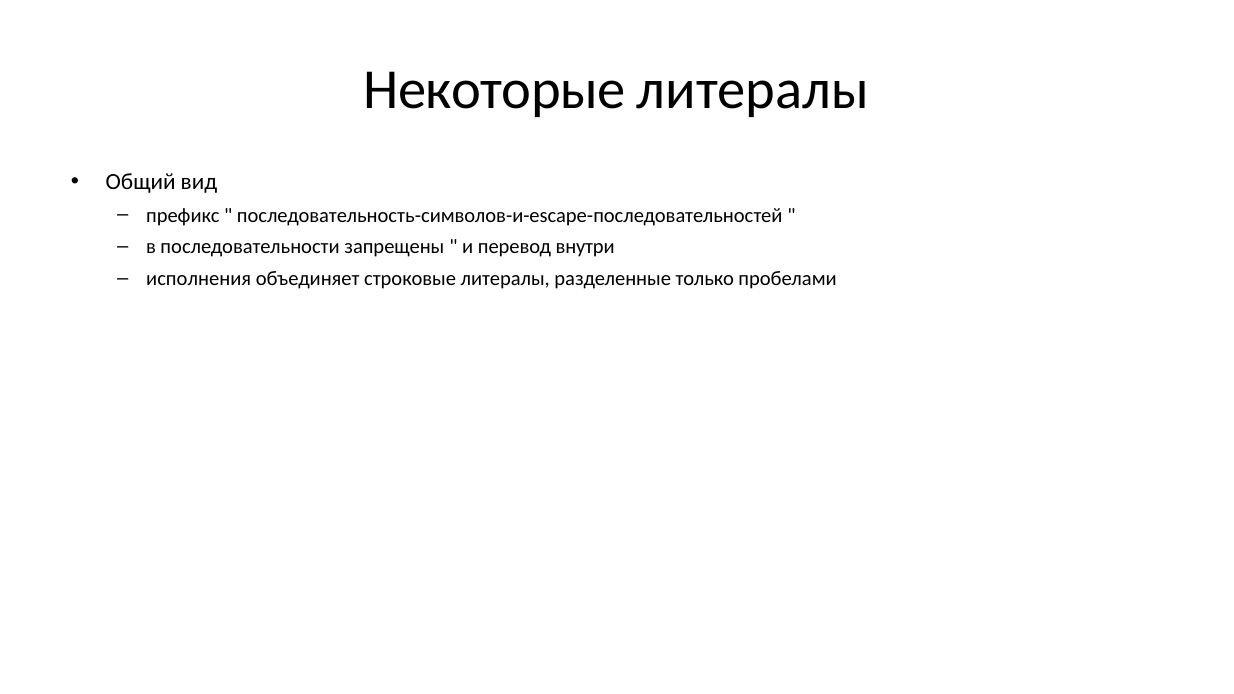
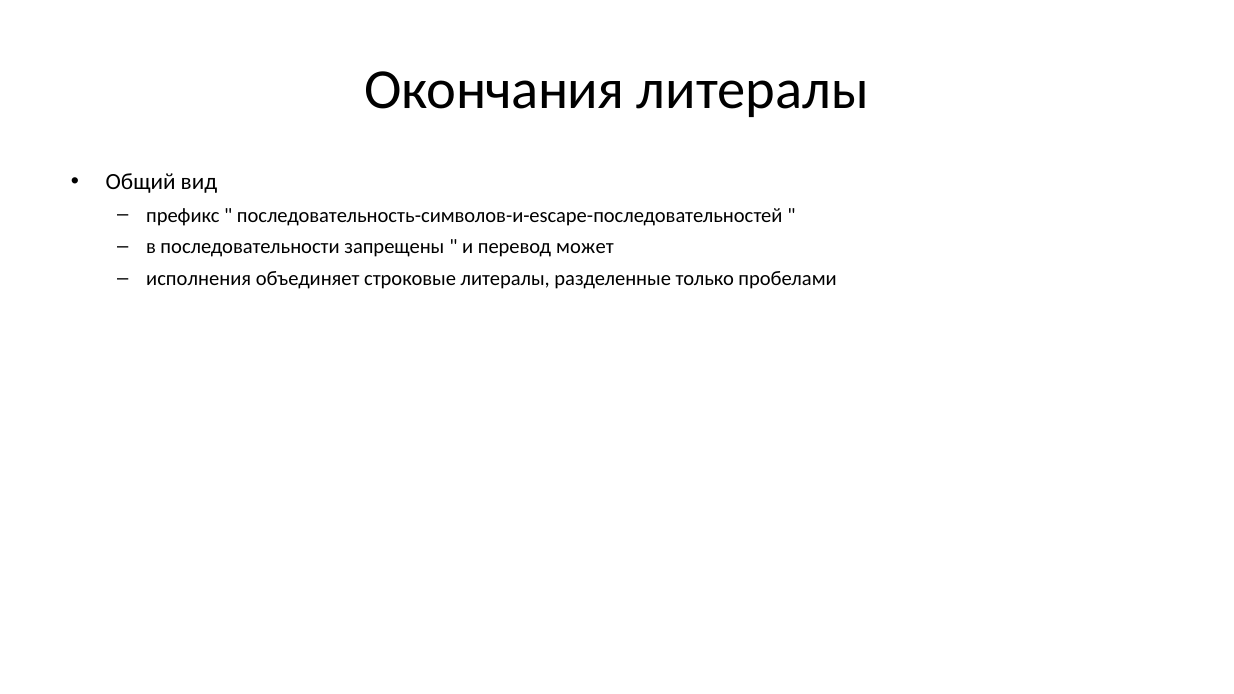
Некоторые: Некоторые -> Окончания (494, 90)
внутри: внутри -> может (585, 247)
